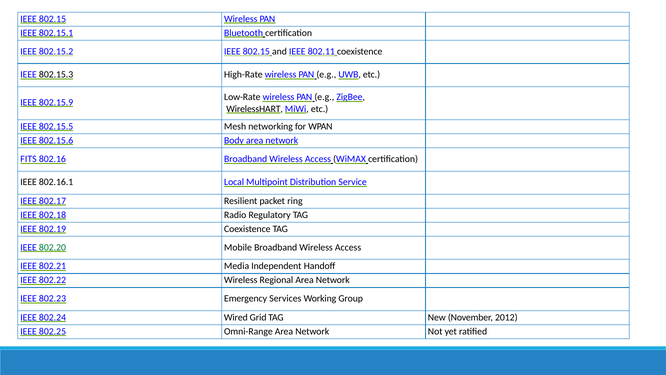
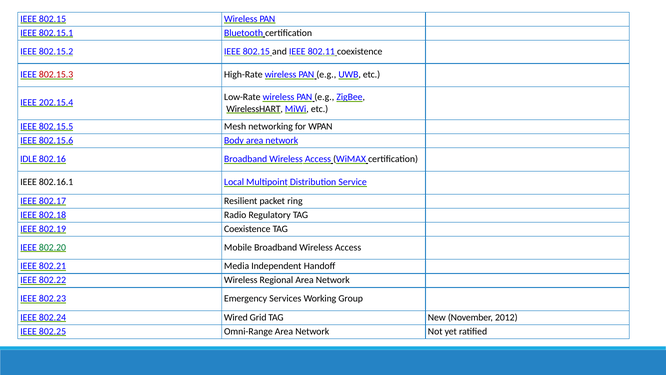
802.15.3 colour: black -> red (56, 75)
802.15.9: 802.15.9 -> 202.15.4 (56, 102)
FITS: FITS -> IDLE (29, 159)
